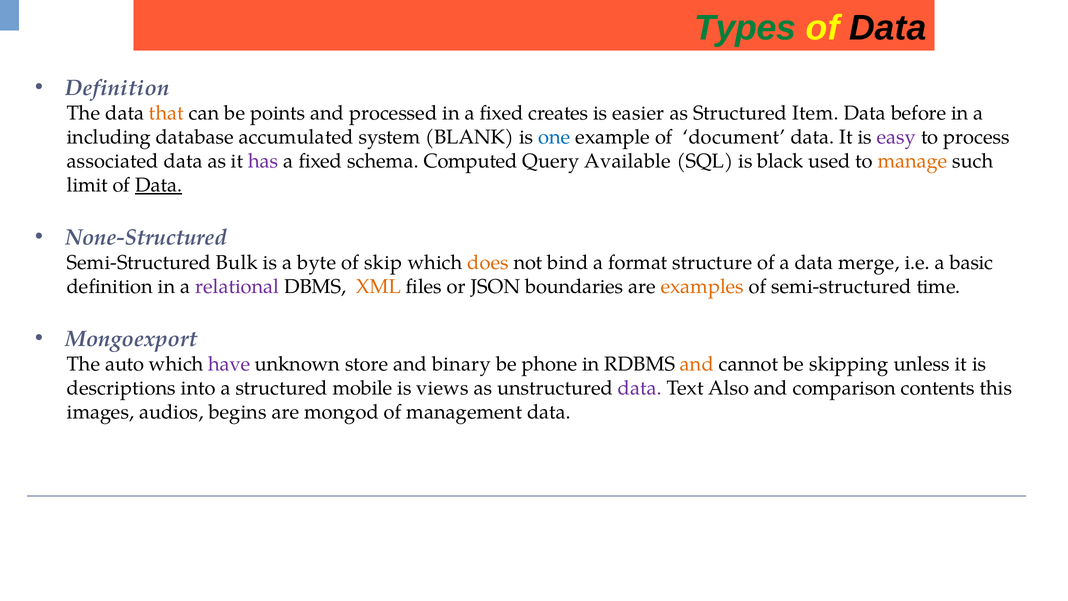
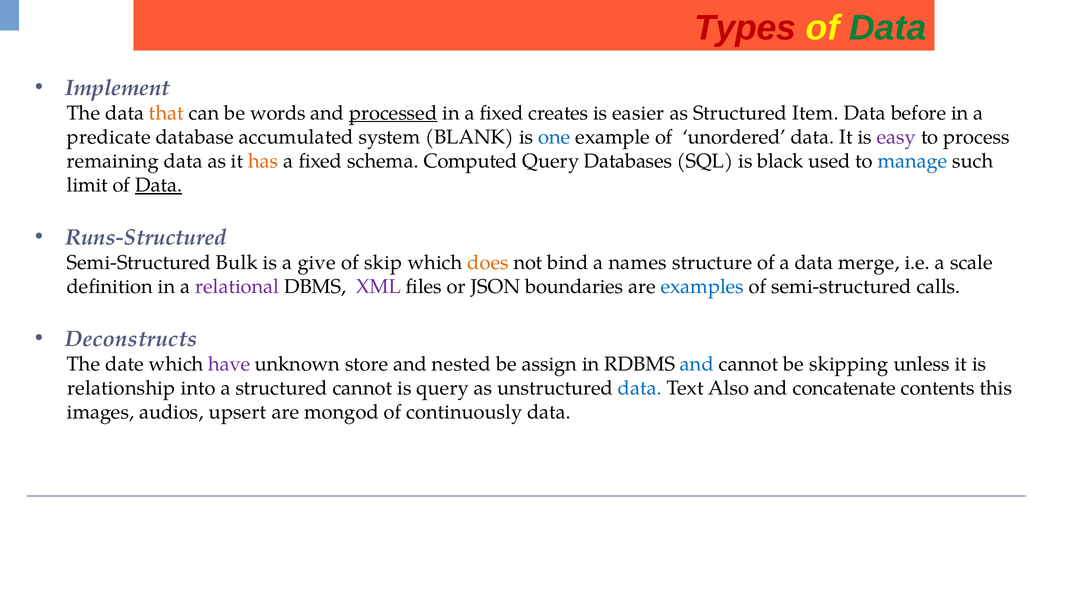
Types colour: green -> red (745, 28)
Data colour: black -> green (888, 28)
Definition: Definition -> Implement (117, 88)
points: points -> words (278, 113)
processed underline: none -> present (393, 113)
including: including -> predicate (109, 137)
document: document -> unordered (734, 137)
associated: associated -> remaining (113, 161)
has colour: purple -> orange (263, 161)
Available: Available -> Databases (628, 161)
manage colour: orange -> blue (913, 161)
None-Structured: None-Structured -> Runs-Structured (146, 237)
byte: byte -> give (317, 262)
format: format -> names (638, 262)
basic: basic -> scale (971, 262)
XML colour: orange -> purple (379, 286)
examples colour: orange -> blue (702, 286)
time: time -> calls (938, 286)
Mongoexport: Mongoexport -> Deconstructs (131, 339)
auto: auto -> date (125, 364)
binary: binary -> nested (461, 364)
phone: phone -> assign (550, 364)
and colour: orange -> blue (697, 364)
descriptions: descriptions -> relationship (121, 388)
structured mobile: mobile -> cannot (362, 388)
is views: views -> query (443, 388)
data colour: purple -> blue (640, 388)
comparison: comparison -> concatenate (844, 388)
begins: begins -> upsert (238, 412)
management: management -> continuously (464, 412)
